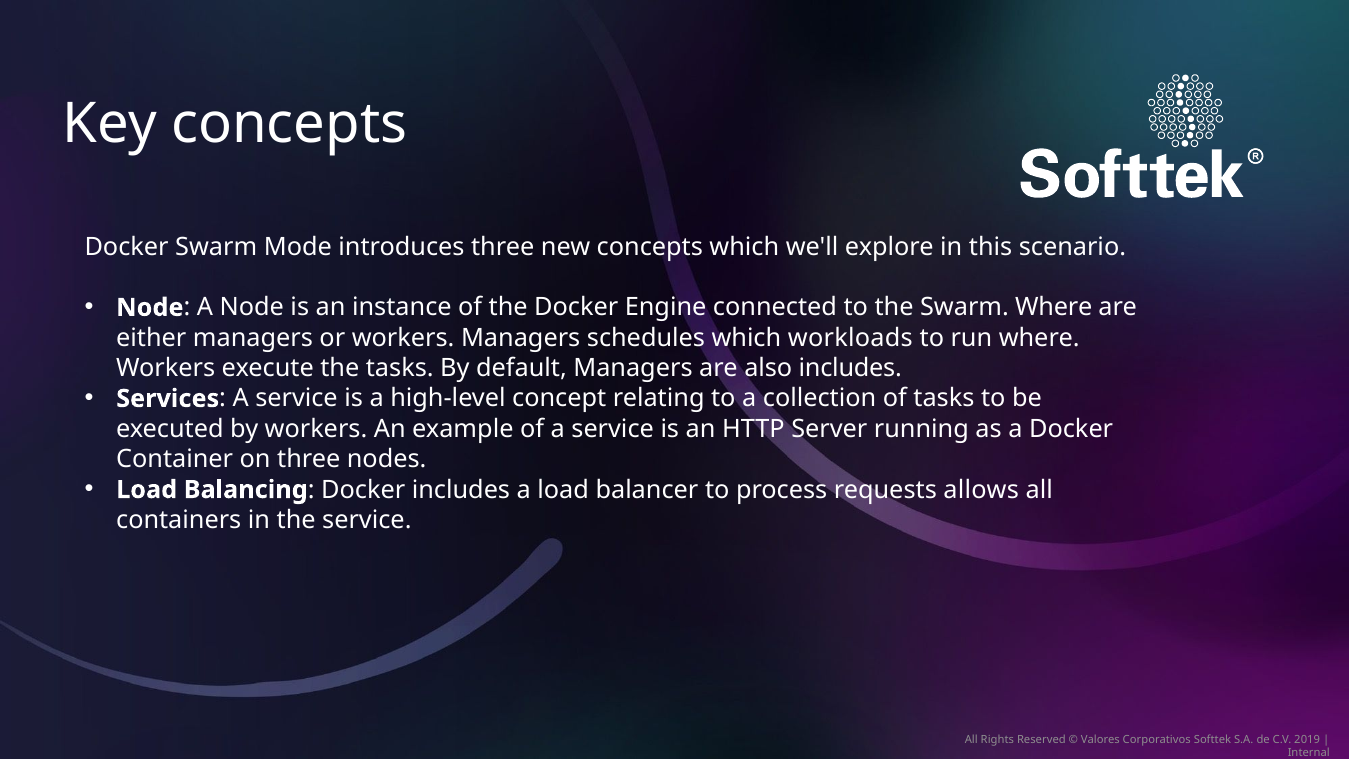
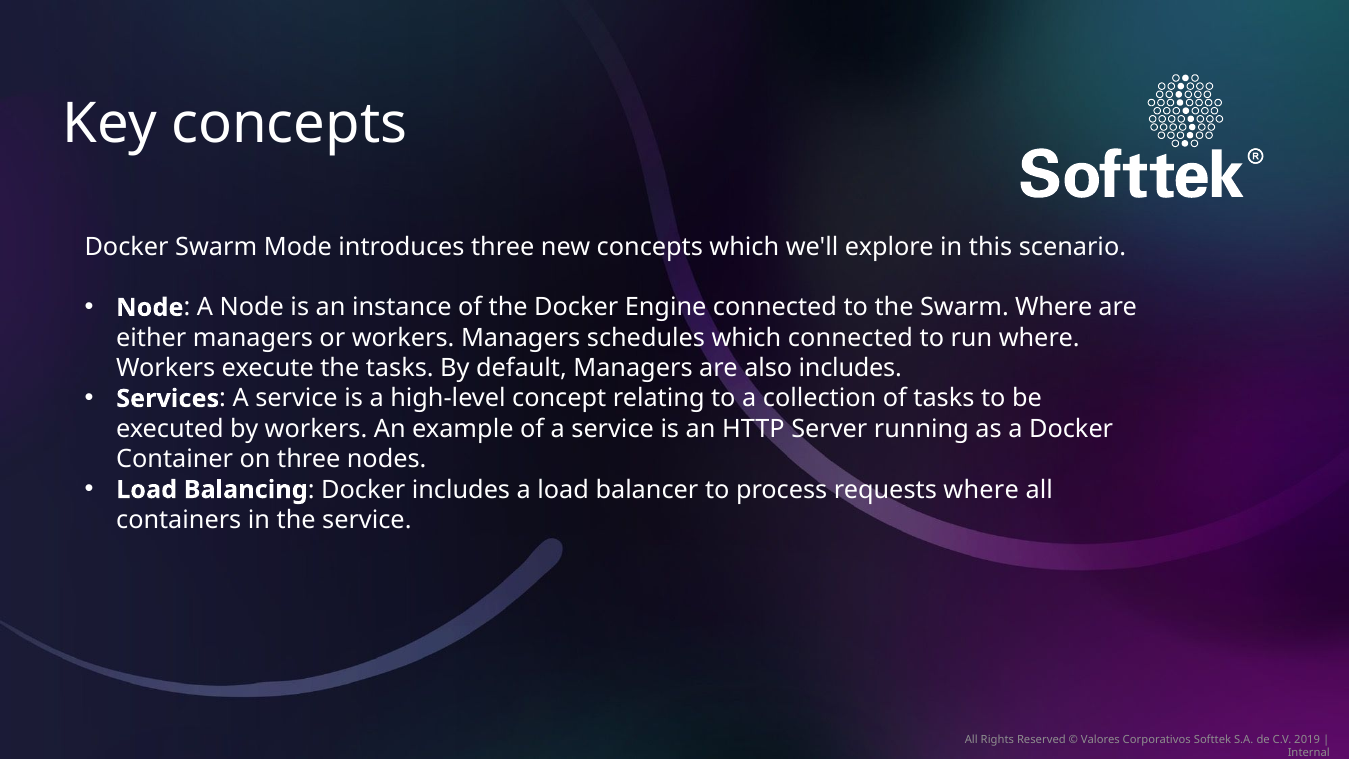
which workloads: workloads -> connected (850, 338)
requests allows: allows -> where (981, 490)
